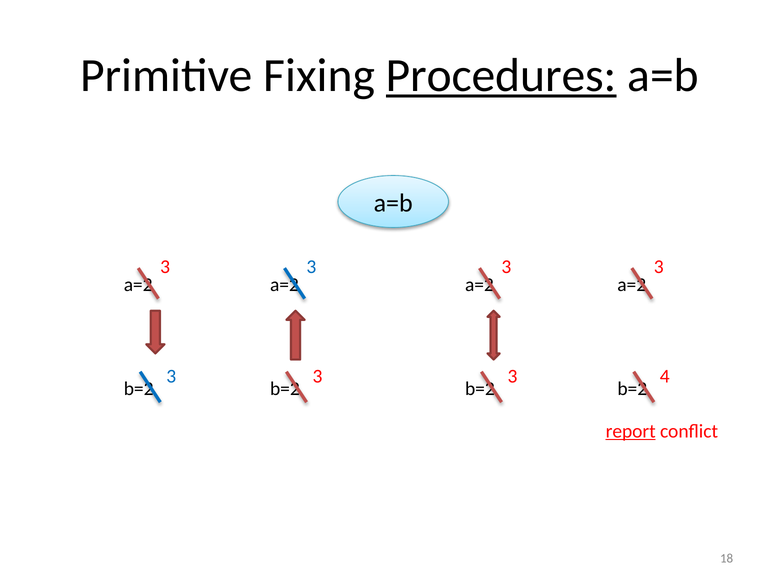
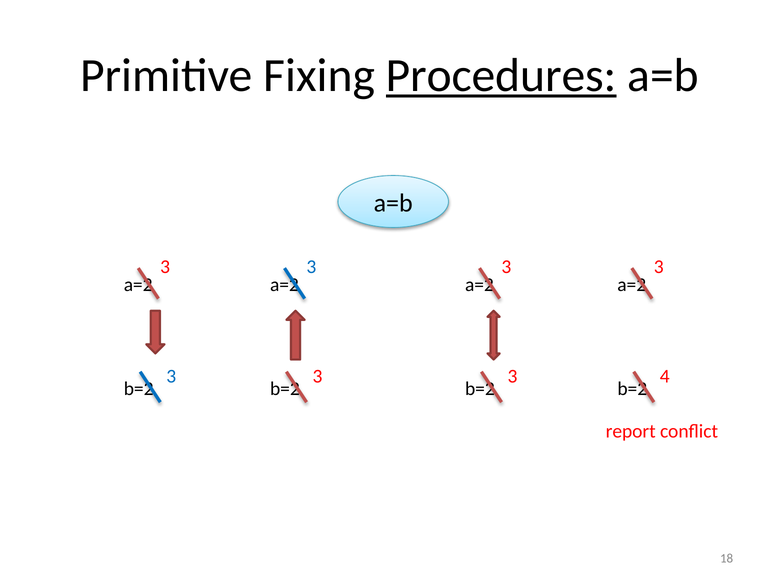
report underline: present -> none (631, 431)
